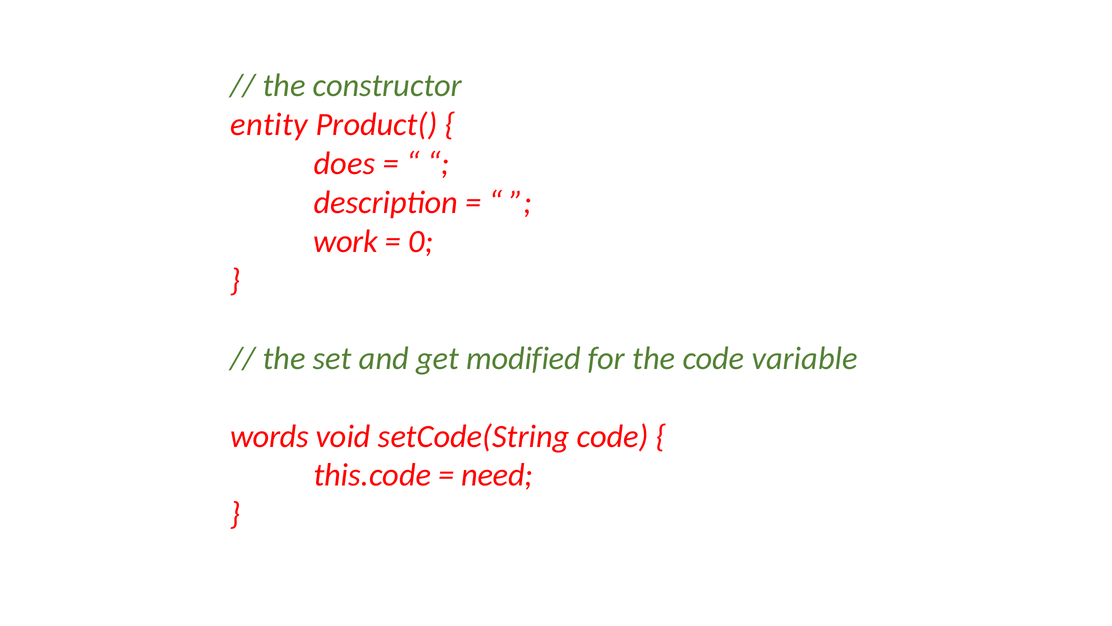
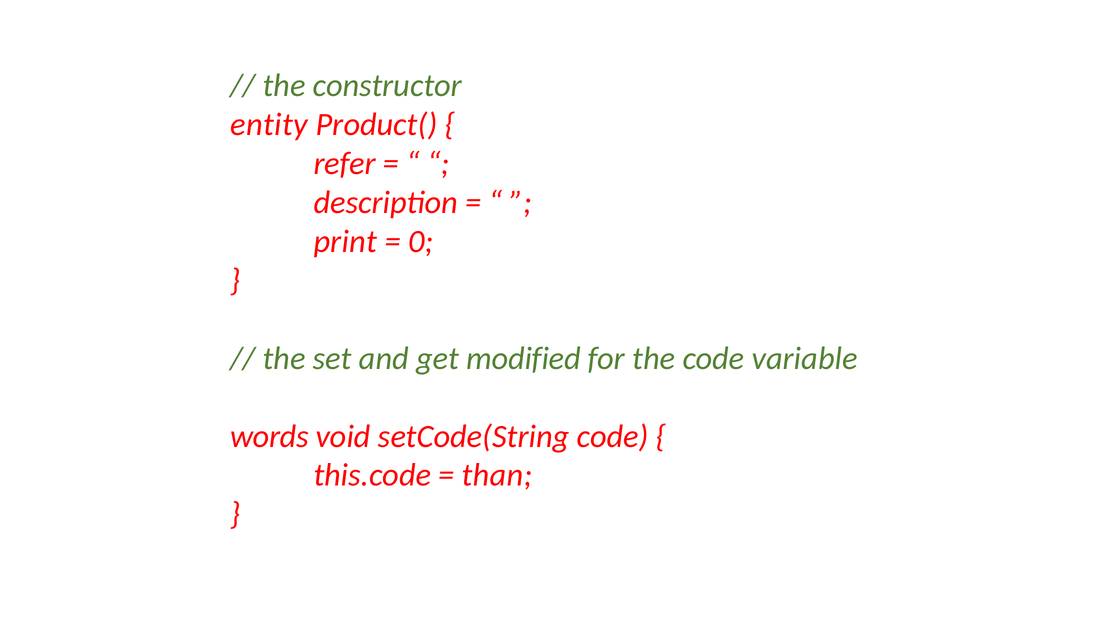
does: does -> refer (345, 163)
work: work -> print (345, 241)
need: need -> than (497, 475)
